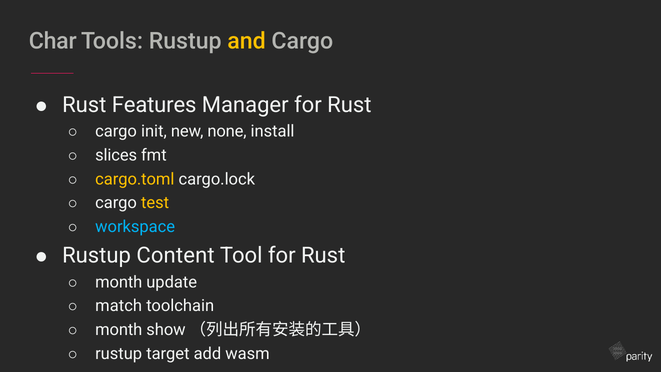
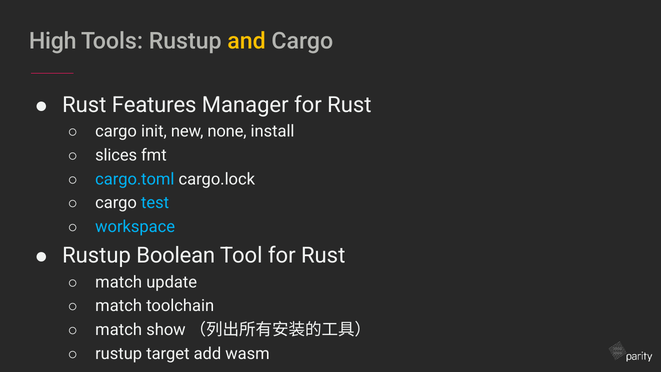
Char: Char -> High (53, 41)
cargo.toml colour: yellow -> light blue (135, 179)
test colour: yellow -> light blue (155, 203)
Content: Content -> Boolean (176, 255)
month: month -> match (119, 282)
month: month -> match (119, 330)
